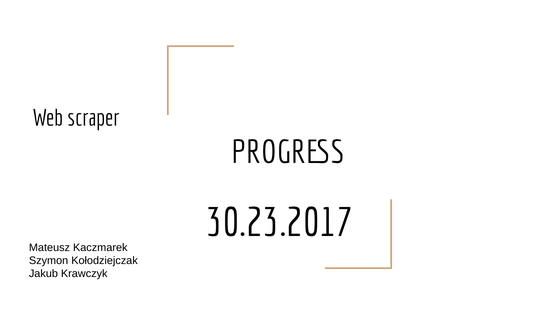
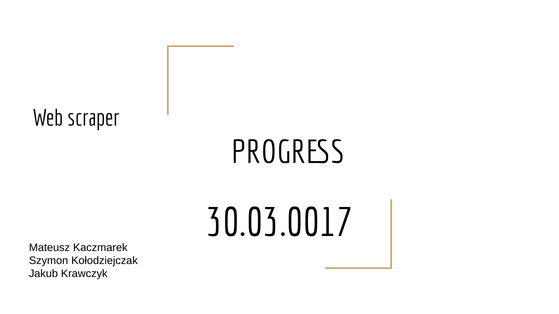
30.23.2017: 30.23.2017 -> 30.03.0017 (279, 223)
